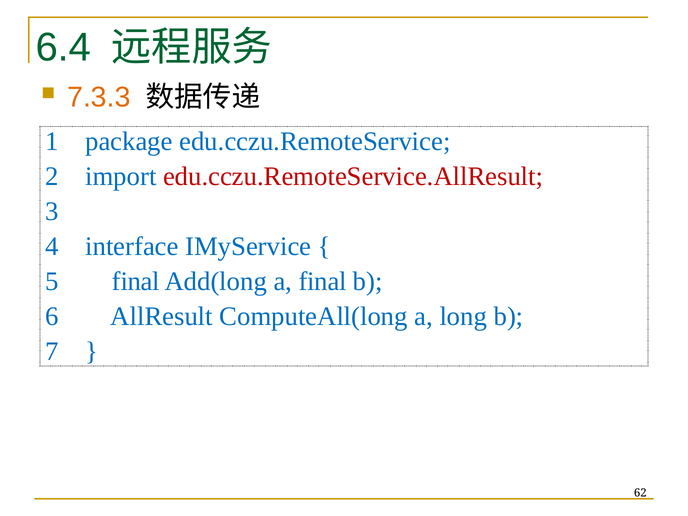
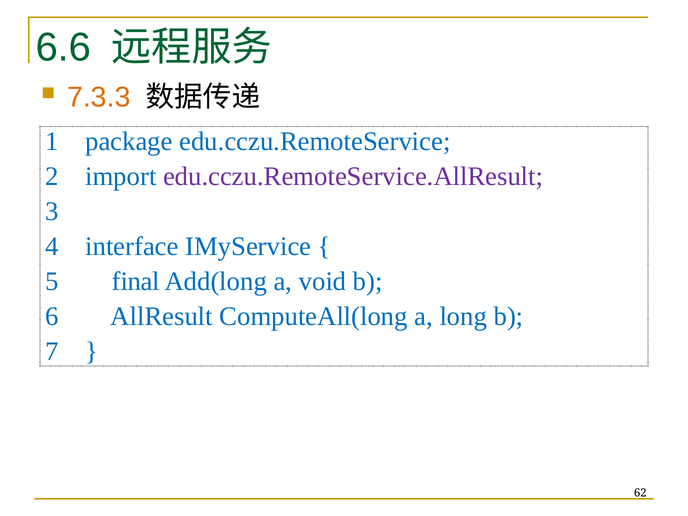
6.4: 6.4 -> 6.6 (63, 48)
edu.cczu.RemoteService.AllResult colour: red -> purple (353, 177)
a final: final -> void (323, 282)
